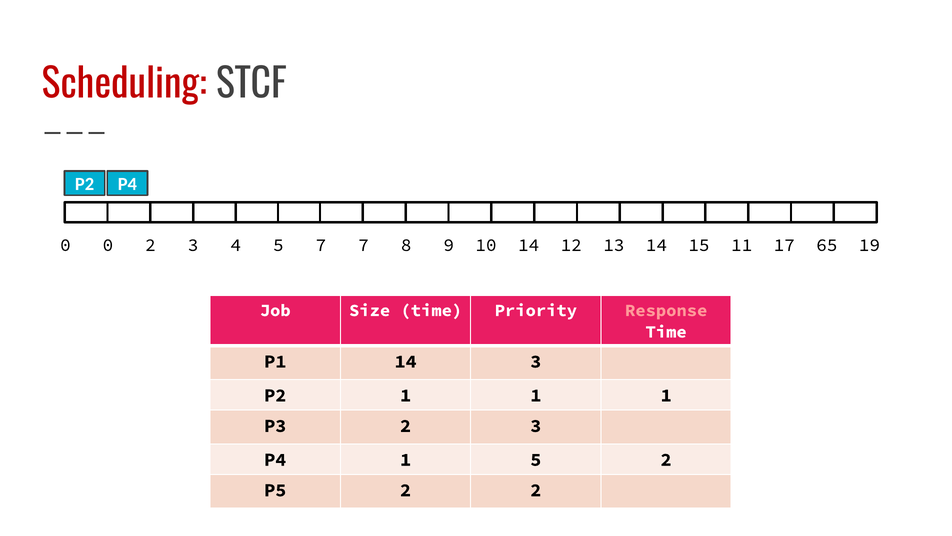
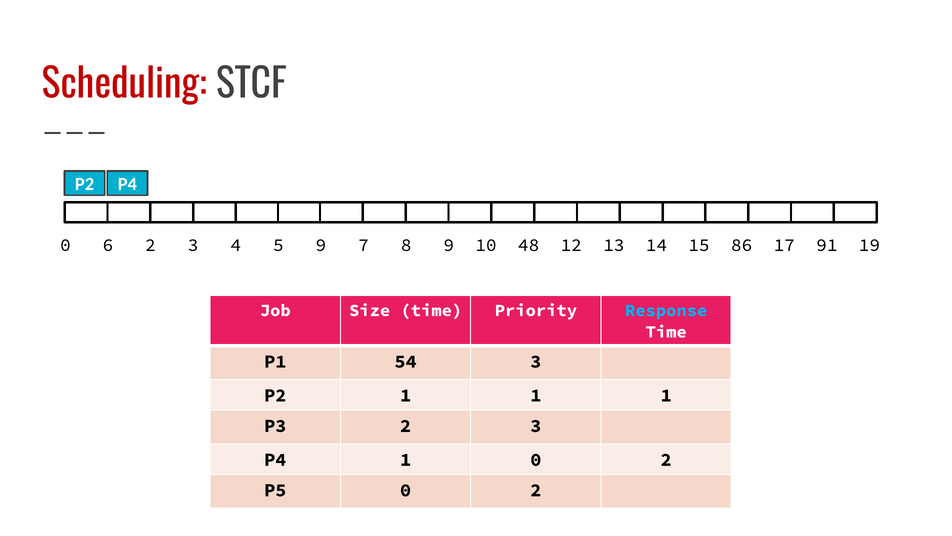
0 0: 0 -> 6 (108, 245)
5 7: 7 -> 9 (321, 245)
10 14: 14 -> 48 (529, 245)
11: 11 -> 86 (742, 245)
65: 65 -> 91 (827, 245)
Response colour: pink -> light blue (666, 310)
P1 14: 14 -> 54 (406, 361)
1 5: 5 -> 0 (536, 459)
P5 2: 2 -> 0 (406, 490)
